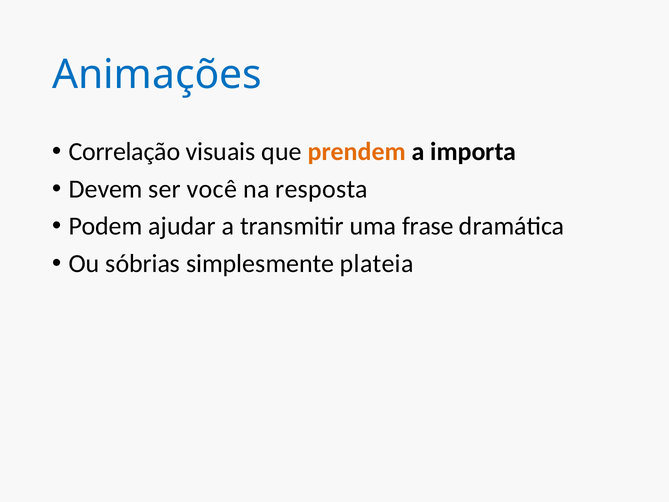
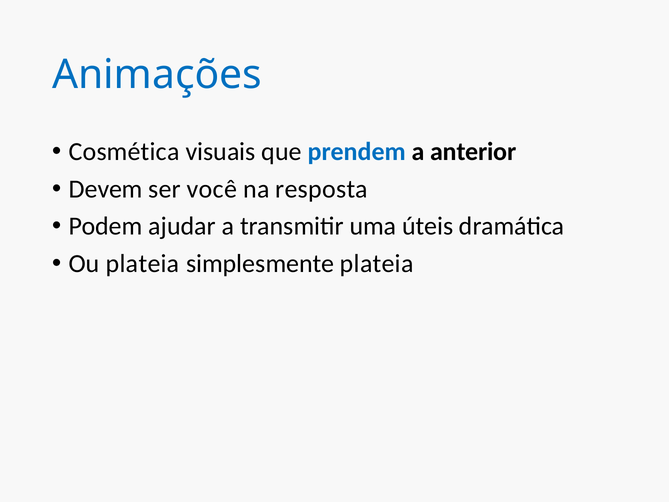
Correlação: Correlação -> Cosmética (124, 151)
prendem colour: orange -> blue (357, 151)
importa: importa -> anterior (473, 151)
frase: frase -> úteis (428, 226)
Ou sóbrias: sóbrias -> plateia (143, 264)
